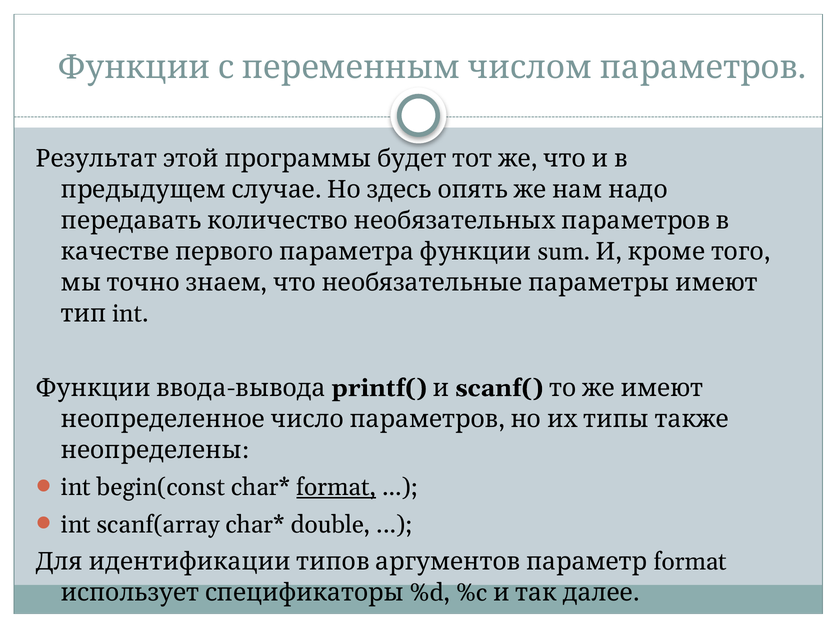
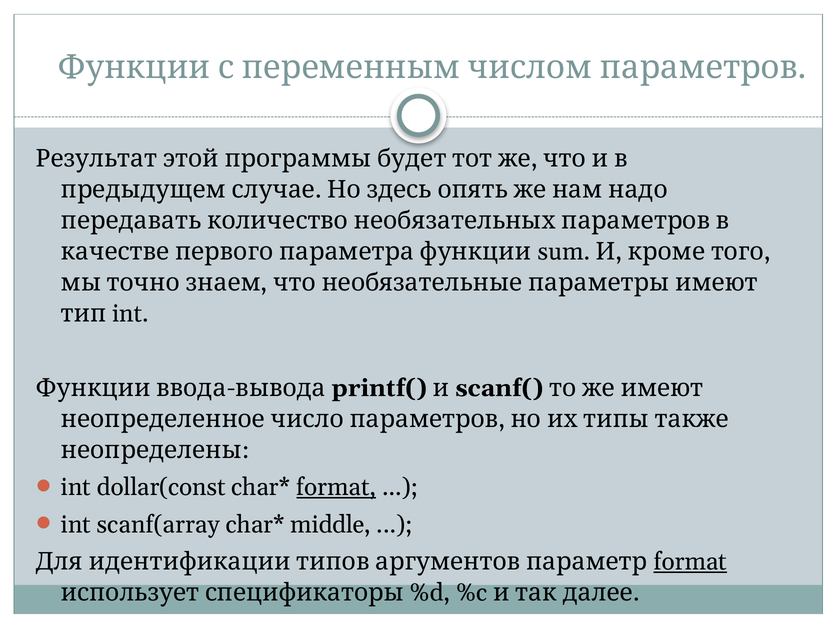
begin(const: begin(const -> dollar(const (161, 487)
double: double -> middle (331, 524)
format underline: none -> present (690, 562)
